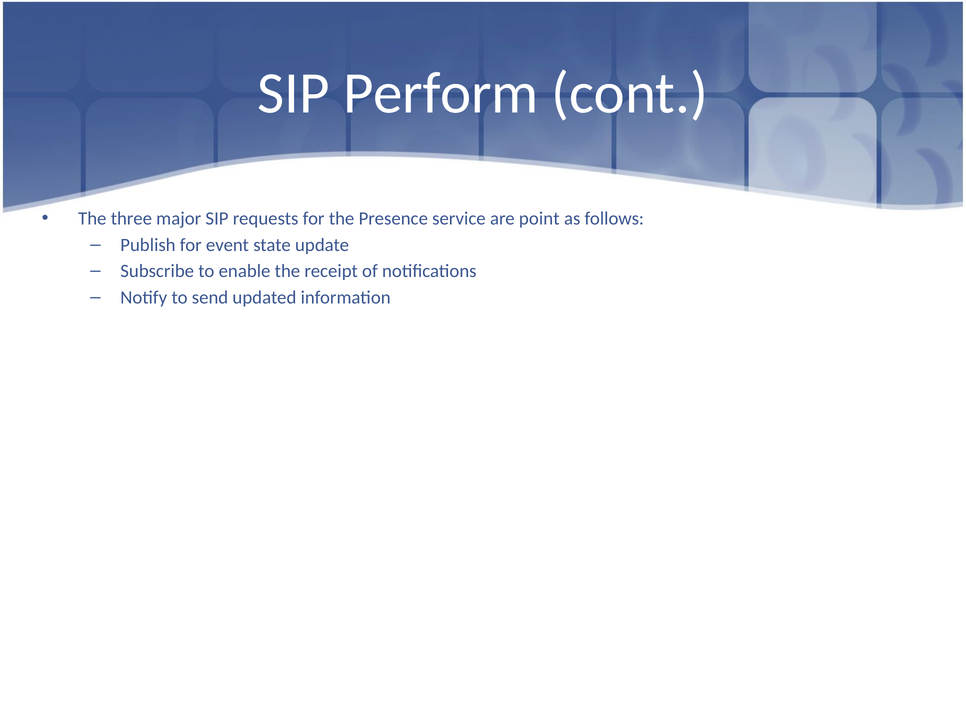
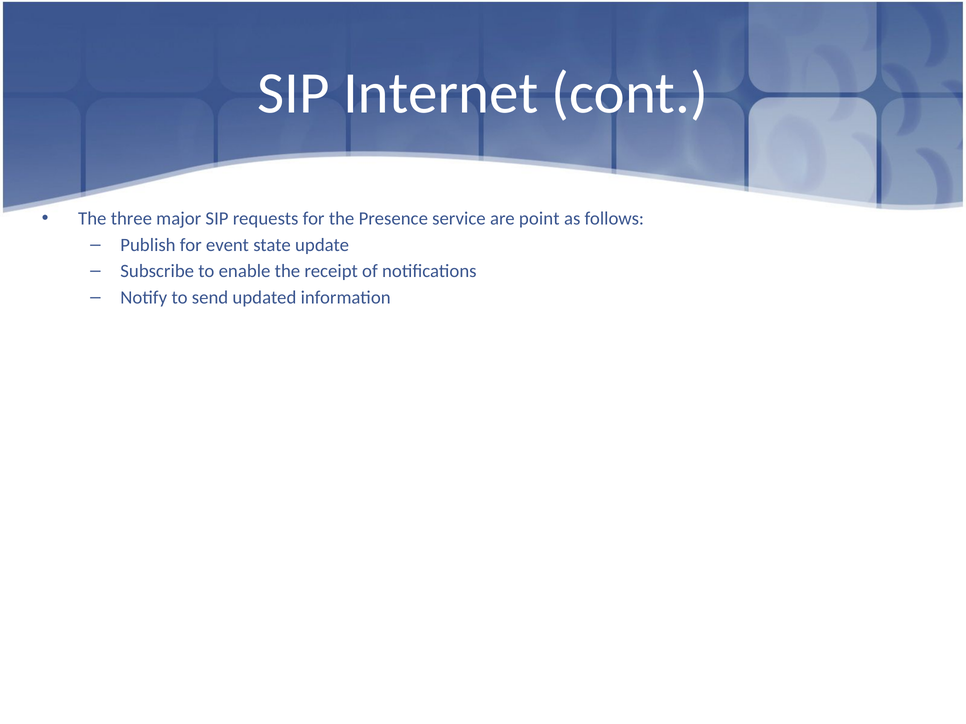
Perform: Perform -> Internet (441, 94)
